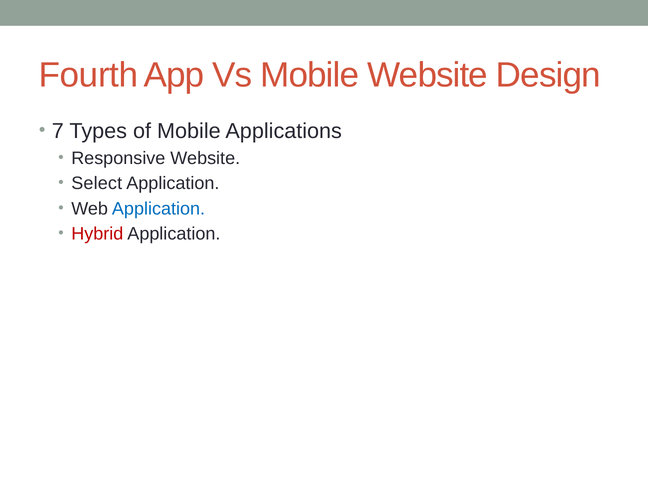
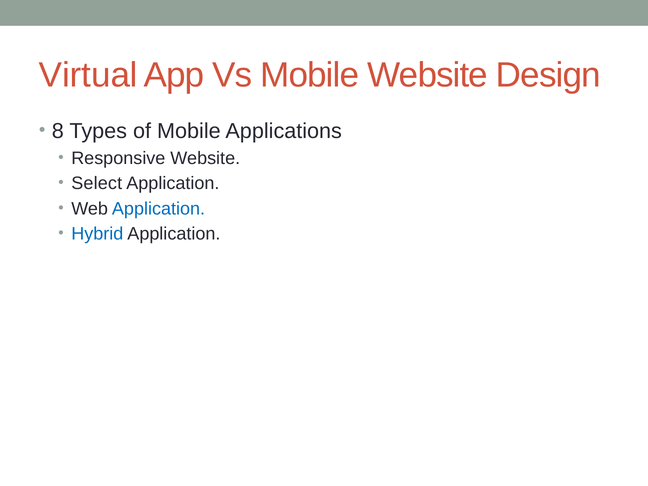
Fourth: Fourth -> Virtual (88, 75)
7: 7 -> 8 (58, 131)
Hybrid colour: red -> blue (97, 234)
